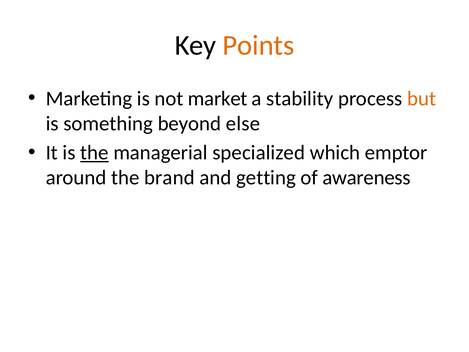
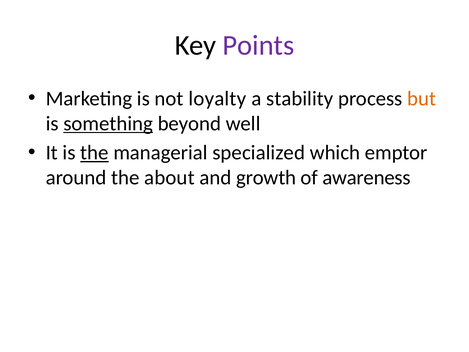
Points colour: orange -> purple (258, 45)
market: market -> loyalty (217, 98)
something underline: none -> present (108, 123)
else: else -> well (243, 123)
brand: brand -> about (169, 178)
getting: getting -> growth (266, 178)
